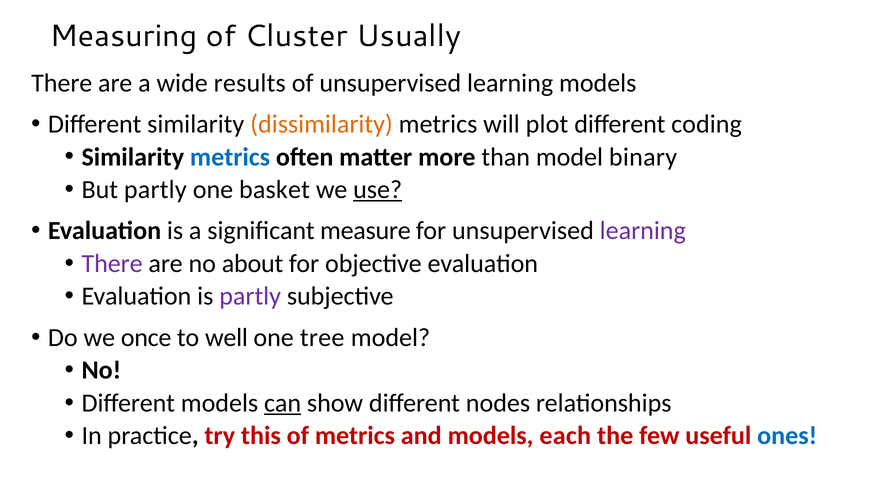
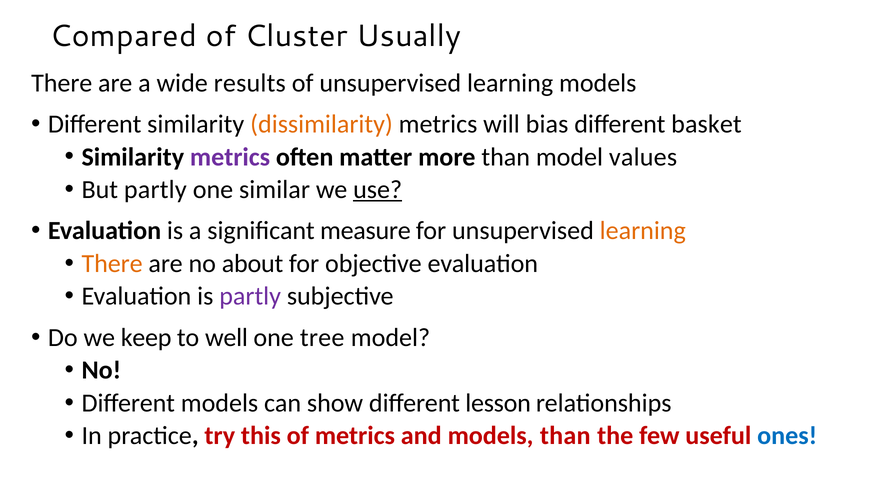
Measuring: Measuring -> Compared (123, 36)
plot: plot -> bias (547, 124)
coding: coding -> basket (706, 124)
metrics colour: blue -> purple (230, 157)
binary: binary -> values (643, 157)
basket: basket -> similar (275, 190)
learning colour: purple -> orange (643, 231)
There colour: purple -> orange (112, 264)
once: once -> keep (146, 338)
can underline: present -> none (283, 403)
nodes: nodes -> lesson (498, 403)
models each: each -> than (565, 436)
